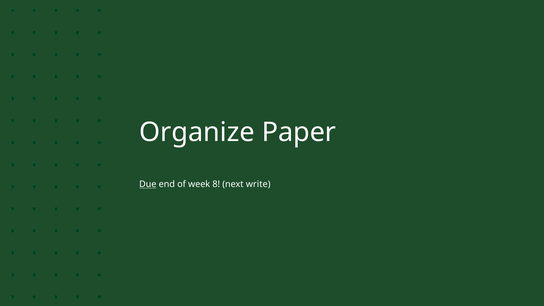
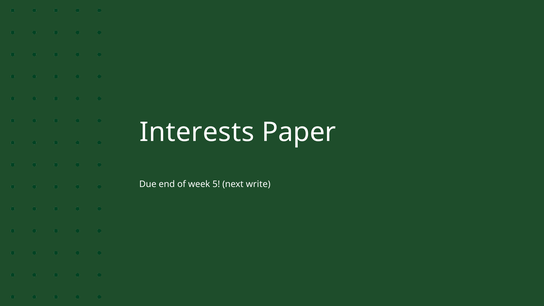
Organize: Organize -> Interests (197, 132)
Due underline: present -> none (148, 184)
8: 8 -> 5 (216, 184)
